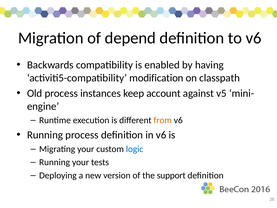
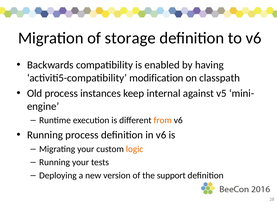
depend: depend -> storage (130, 38)
account: account -> internal (164, 93)
logic colour: blue -> orange (135, 149)
